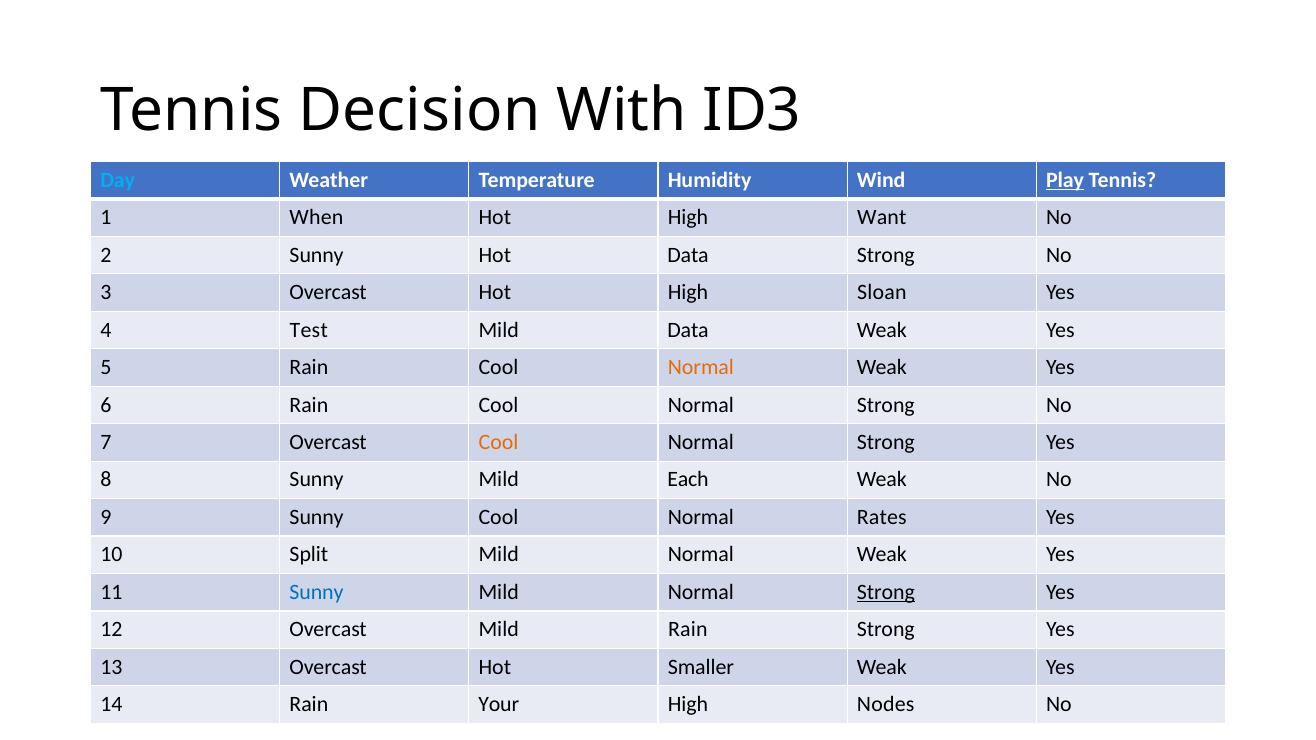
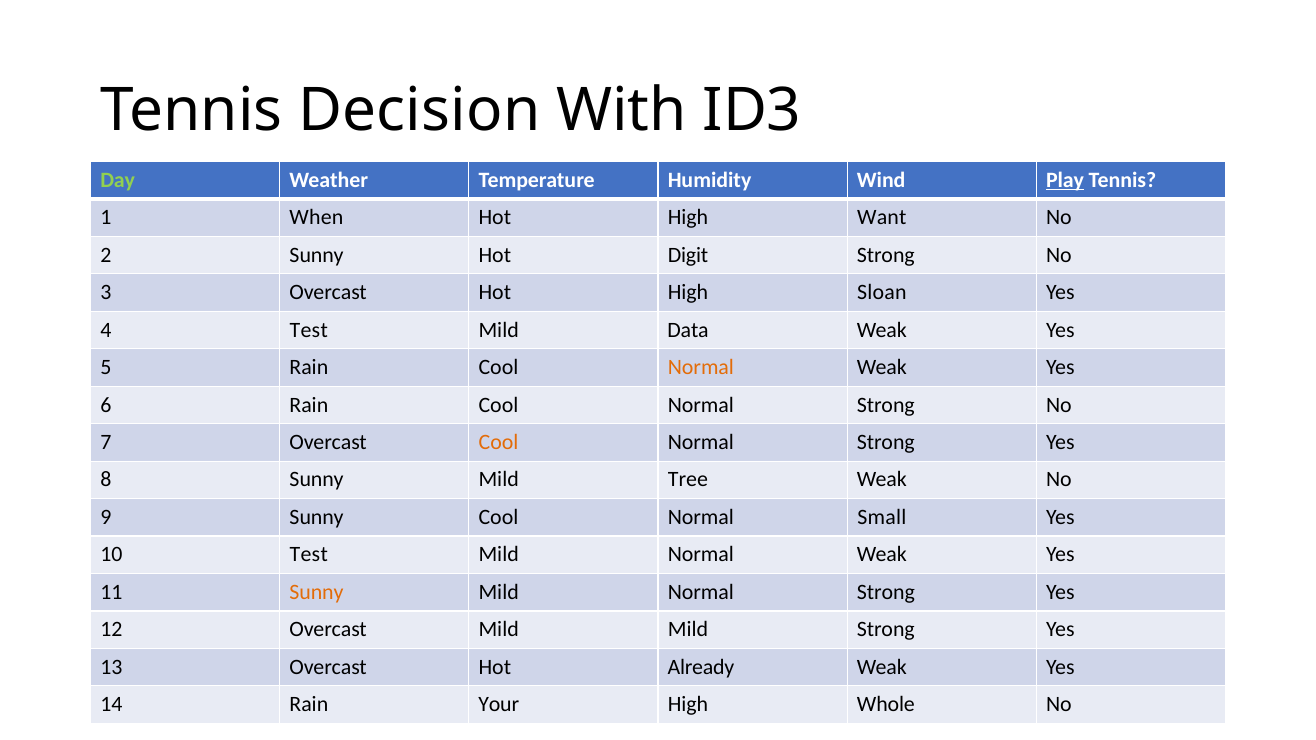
Day colour: light blue -> light green (118, 180)
Hot Data: Data -> Digit (688, 255)
Each: Each -> Tree (688, 480)
Rates: Rates -> Small (882, 517)
10 Split: Split -> Test (309, 555)
Sunny colour: blue -> orange (317, 592)
Strong underline: present -> none (886, 592)
Mild Rain: Rain -> Mild (688, 630)
Smaller: Smaller -> Already (701, 667)
Nodes: Nodes -> Whole (886, 705)
